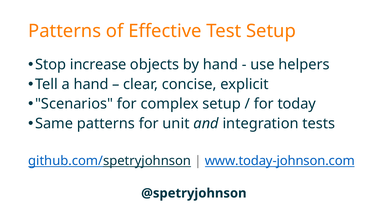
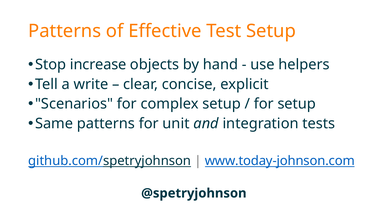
a hand: hand -> write (91, 84)
for today: today -> setup (297, 104)
